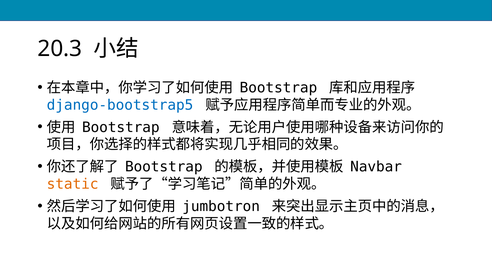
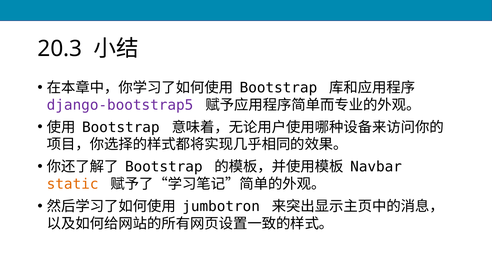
django-bootstrap5 colour: blue -> purple (120, 105)
